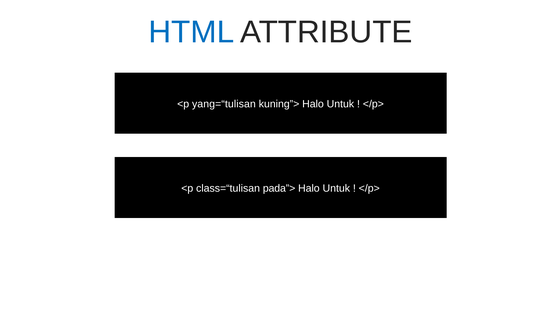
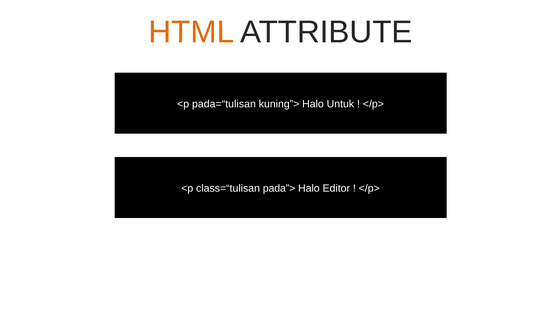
HTML colour: blue -> orange (191, 32)
yang=“tulisan: yang=“tulisan -> pada=“tulisan (224, 104)
Untuk: Untuk -> Editor (336, 188)
